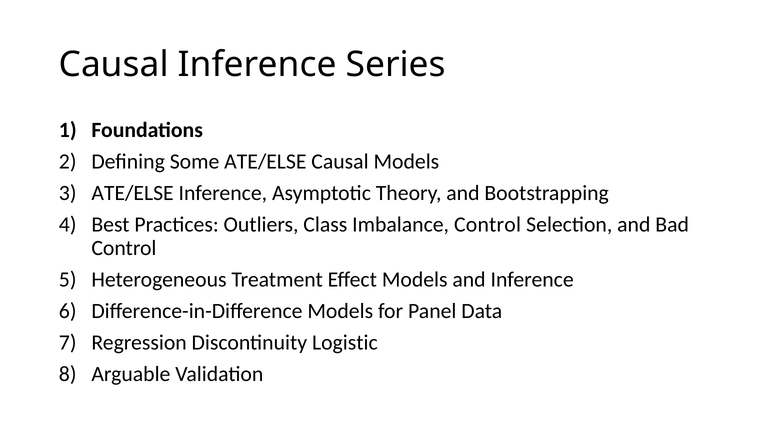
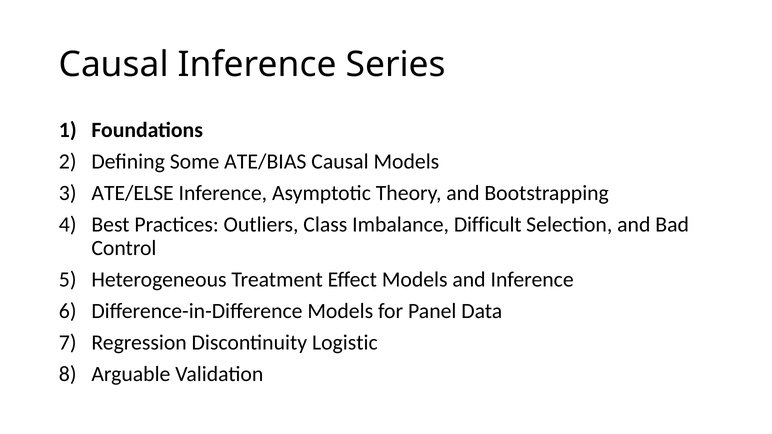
Some ATE/ELSE: ATE/ELSE -> ATE/BIAS (265, 162)
Imbalance Control: Control -> Difficult (488, 225)
